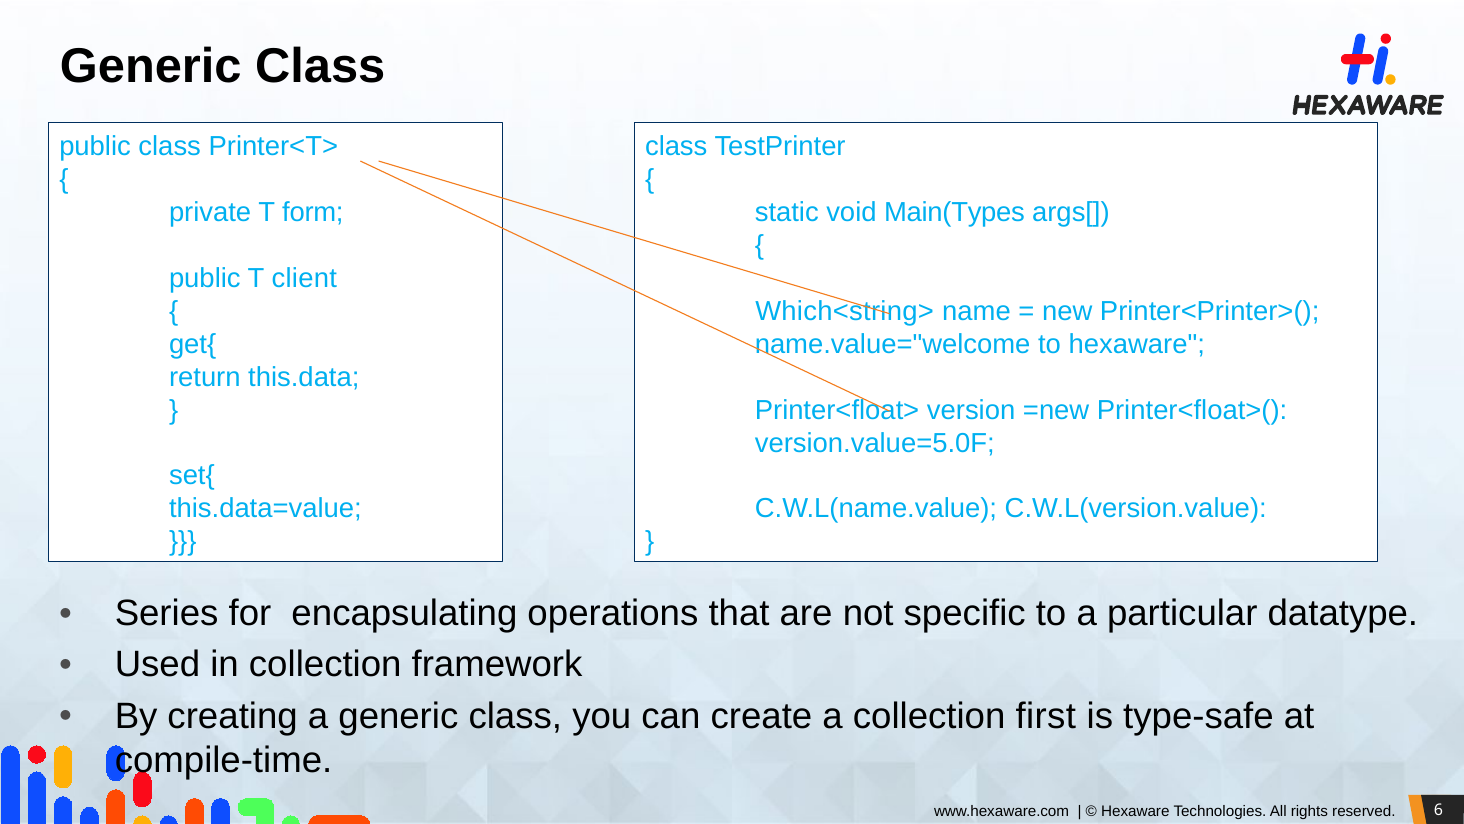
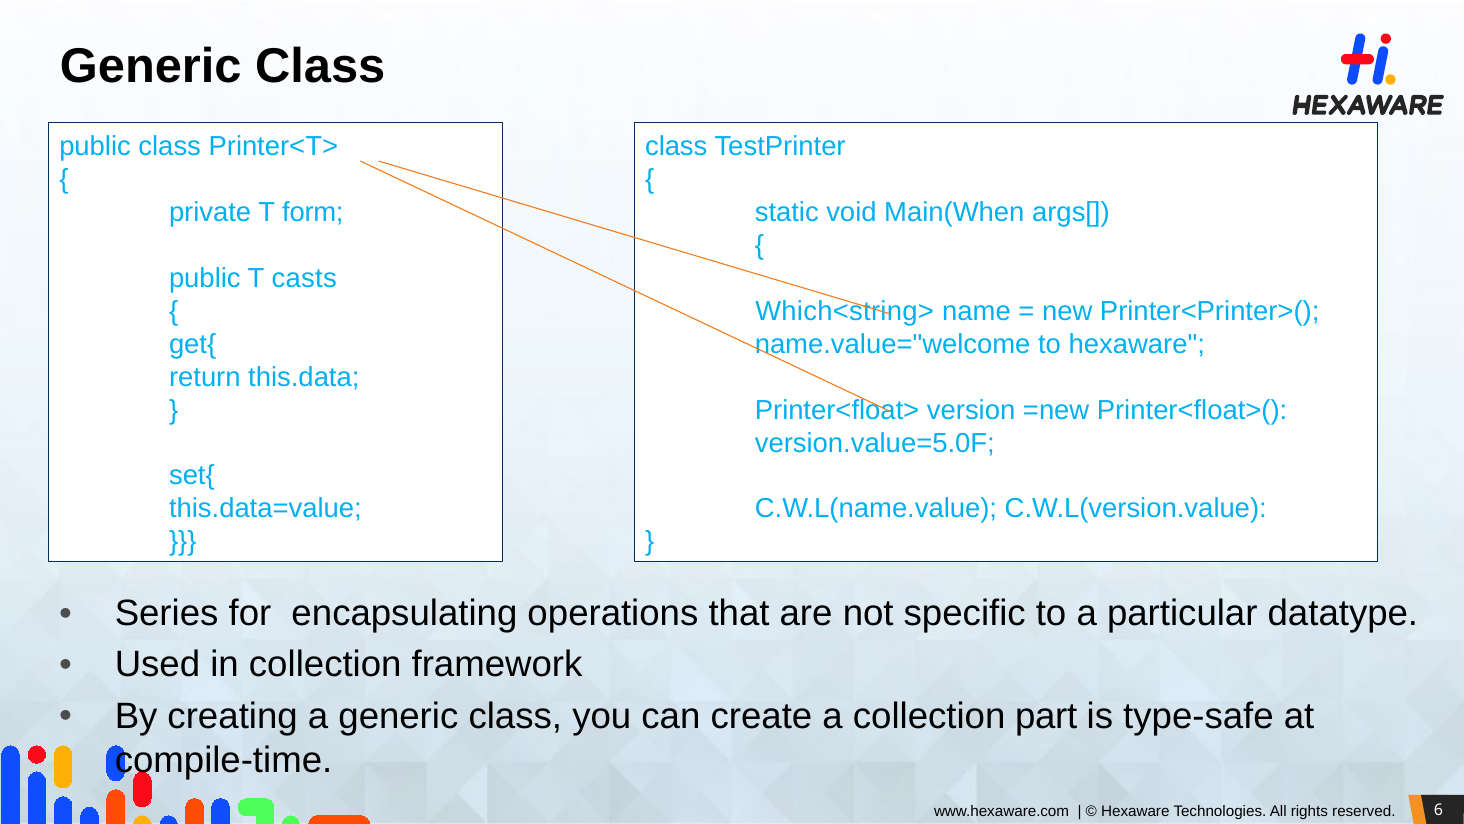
Main(Types: Main(Types -> Main(When (954, 212)
client: client -> casts (304, 278)
first: first -> part (1046, 716)
